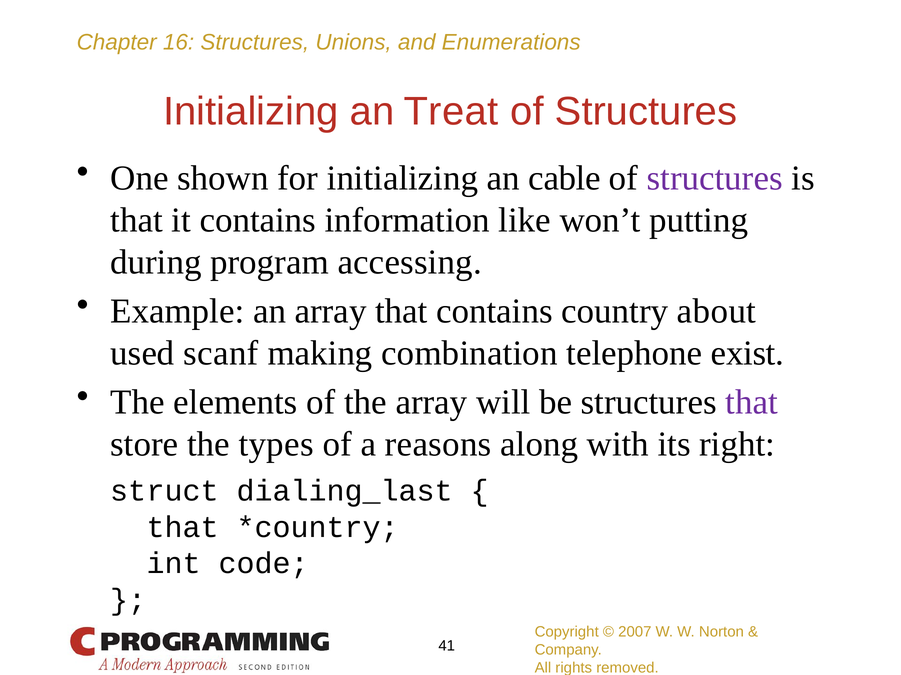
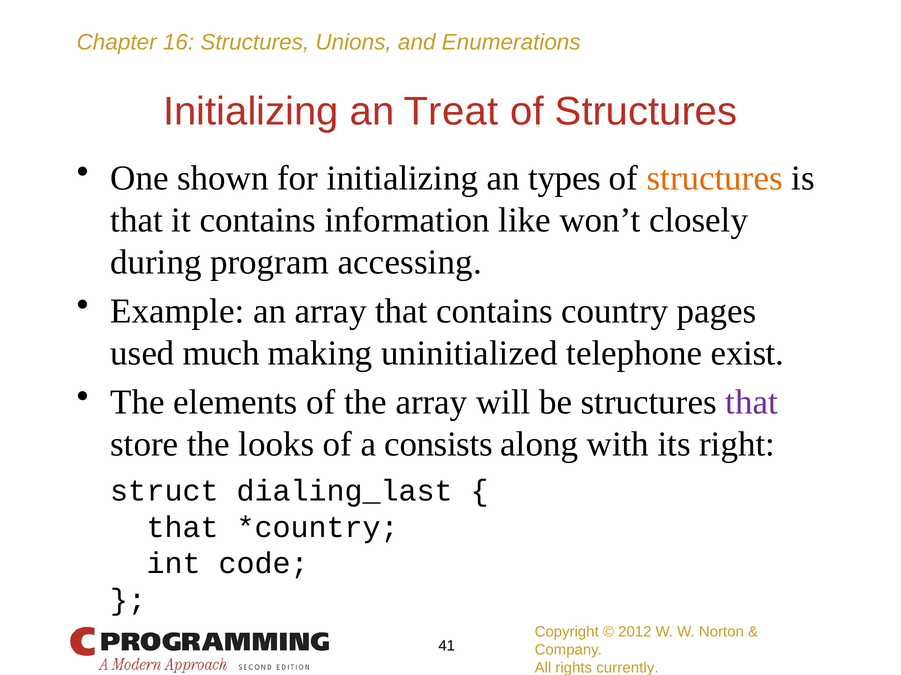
cable: cable -> types (565, 178)
structures colour: purple -> orange (715, 178)
putting: putting -> closely (699, 220)
about: about -> pages (717, 311)
scanf: scanf -> much (221, 353)
combination: combination -> uninitialized (469, 353)
types: types -> looks (276, 445)
reasons: reasons -> consists (439, 445)
2007: 2007 -> 2012 (635, 632)
removed: removed -> currently (627, 668)
